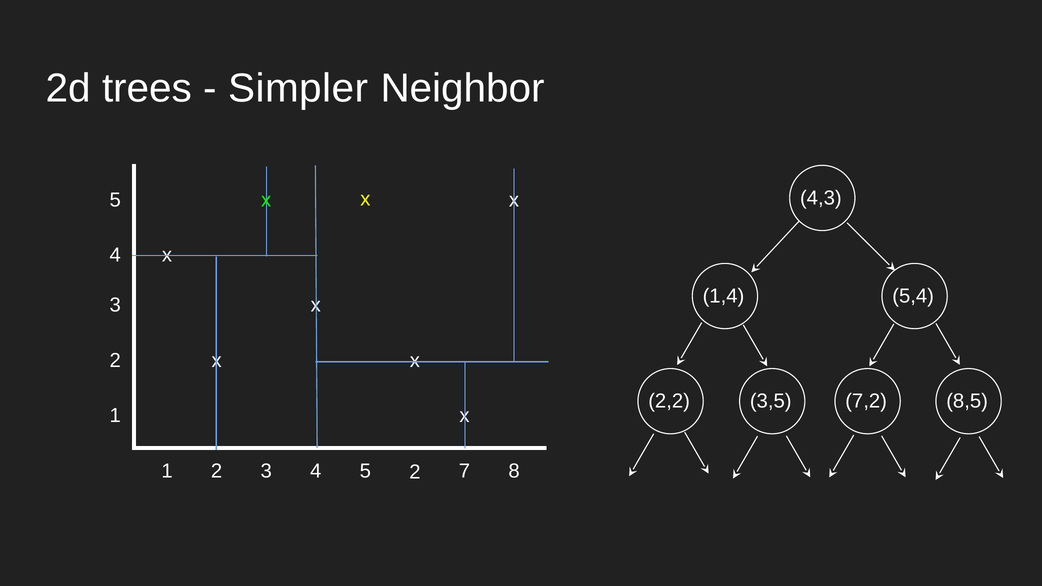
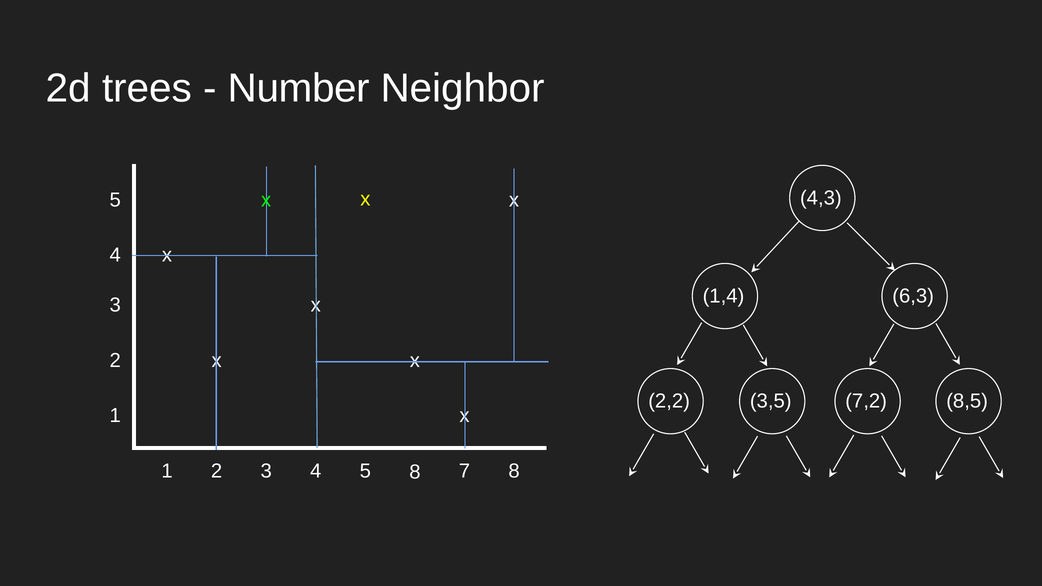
Simpler: Simpler -> Number (299, 88)
5,4: 5,4 -> 6,3 (913, 296)
5 2: 2 -> 8 (415, 472)
